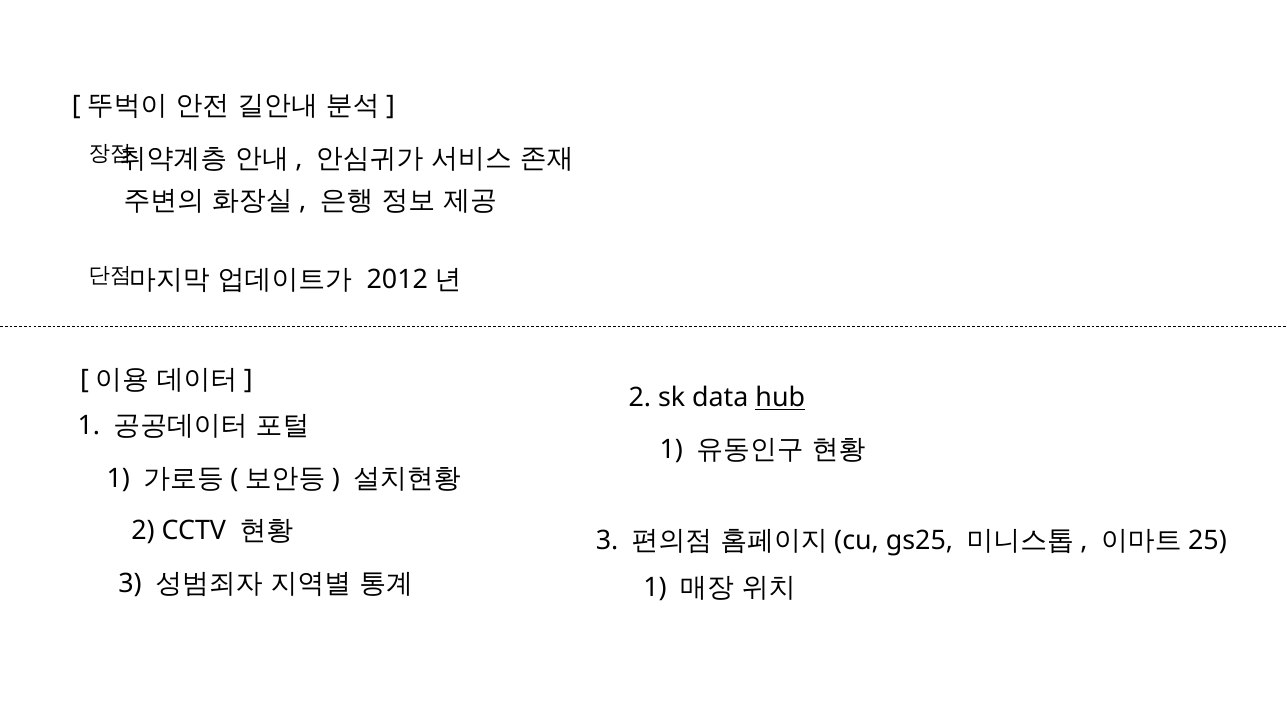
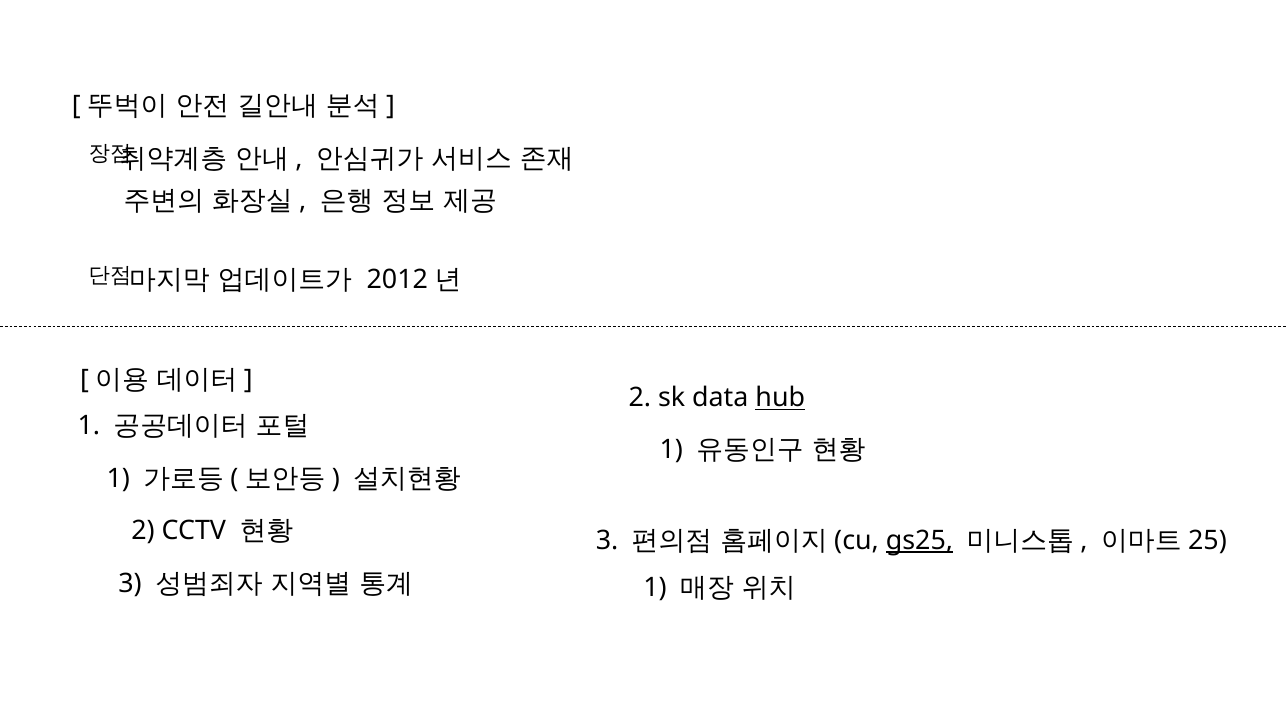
gs25 underline: none -> present (919, 540)
